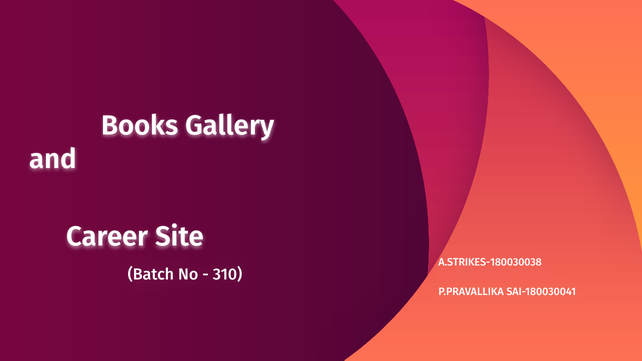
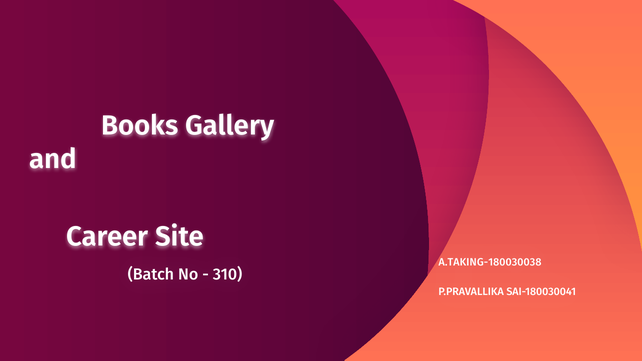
A.STRIKES-180030038: A.STRIKES-180030038 -> A.TAKING-180030038 (490, 262)
